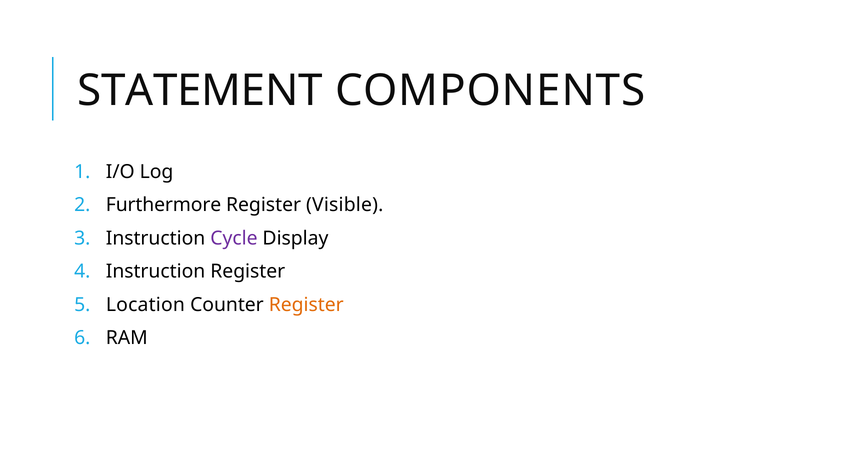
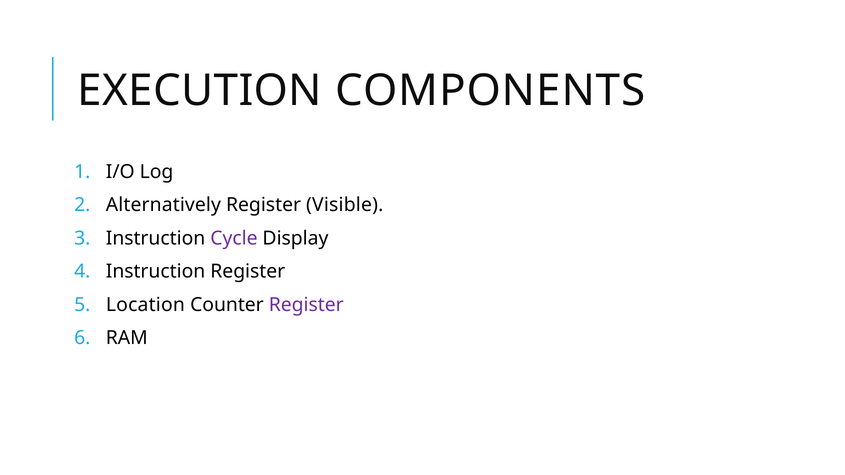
STATEMENT: STATEMENT -> EXECUTION (200, 91)
Furthermore: Furthermore -> Alternatively (163, 205)
Register colour: orange -> purple (306, 305)
